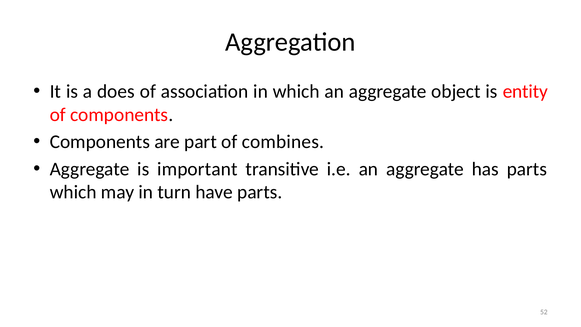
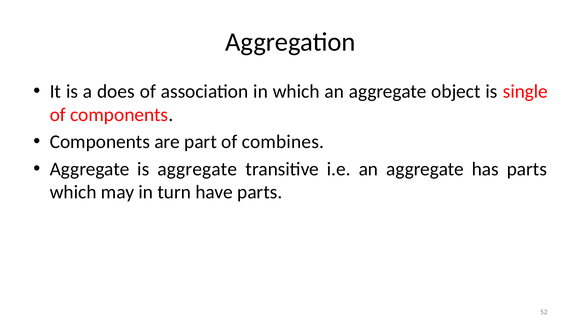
entity: entity -> single (525, 91)
is important: important -> aggregate (197, 169)
